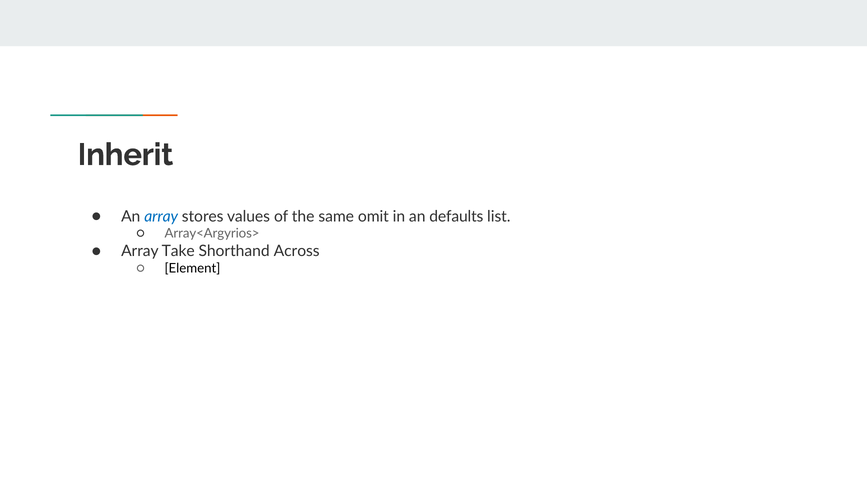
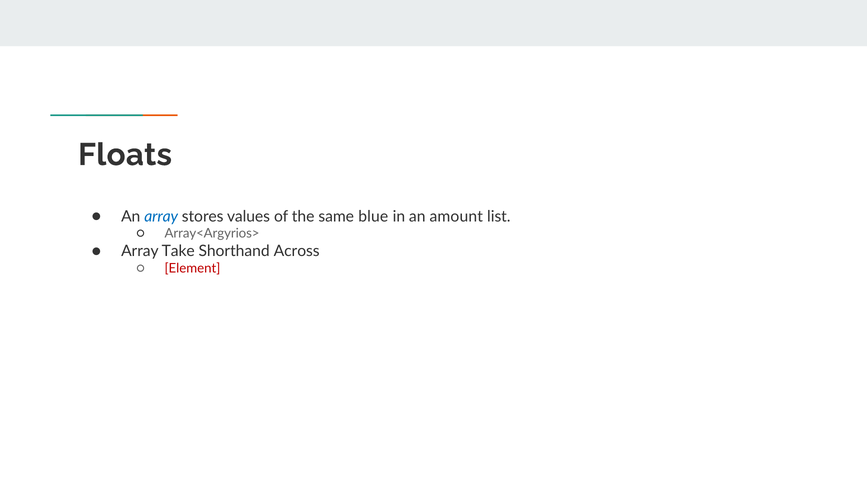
Inherit: Inherit -> Floats (125, 155)
omit: omit -> blue (373, 216)
defaults: defaults -> amount (456, 216)
Element colour: black -> red (192, 268)
